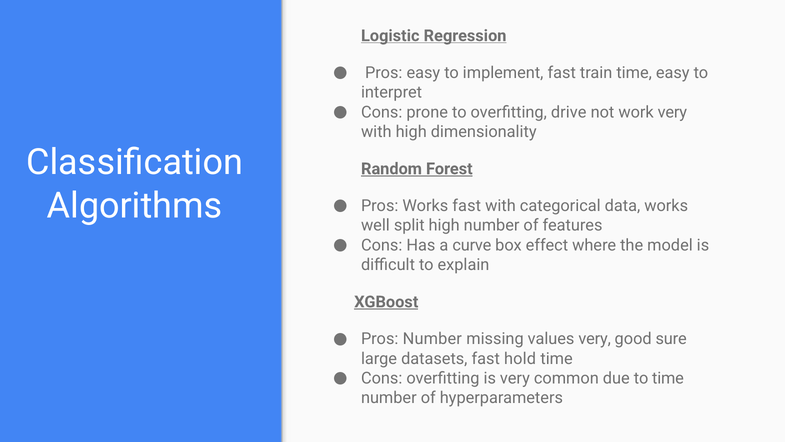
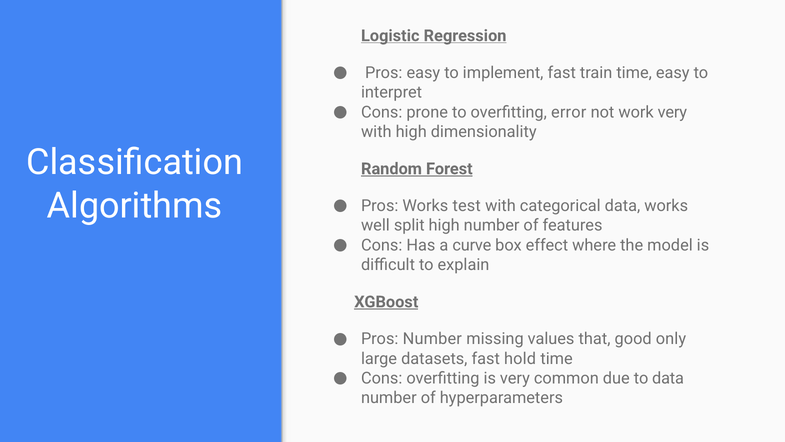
drive: drive -> error (569, 112)
Works fast: fast -> test (467, 206)
values very: very -> that (595, 339)
sure: sure -> only (671, 339)
to time: time -> data (668, 378)
